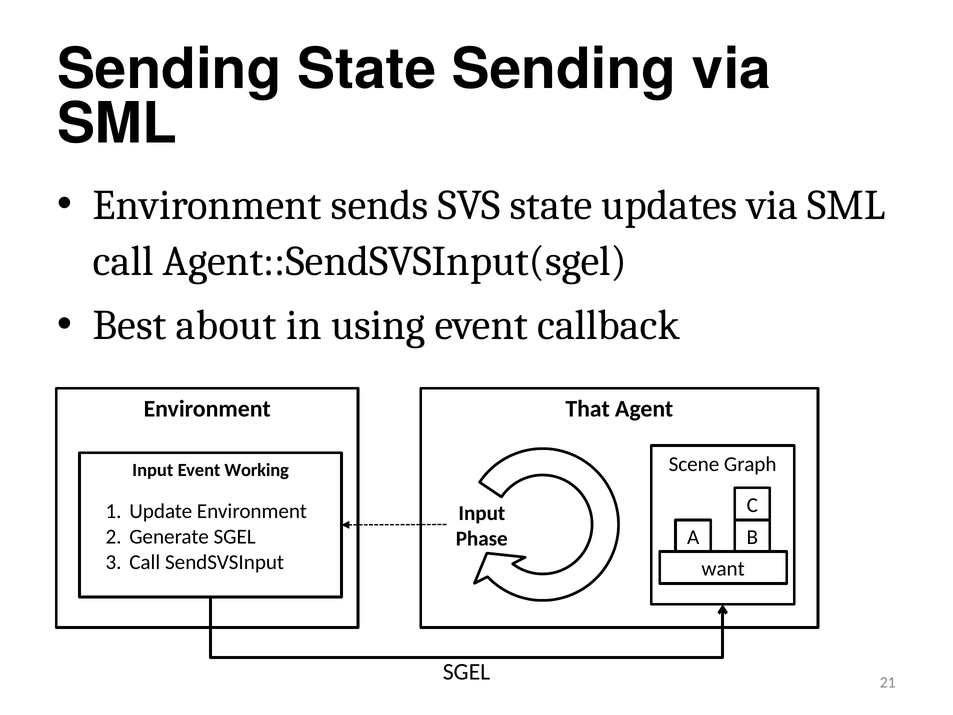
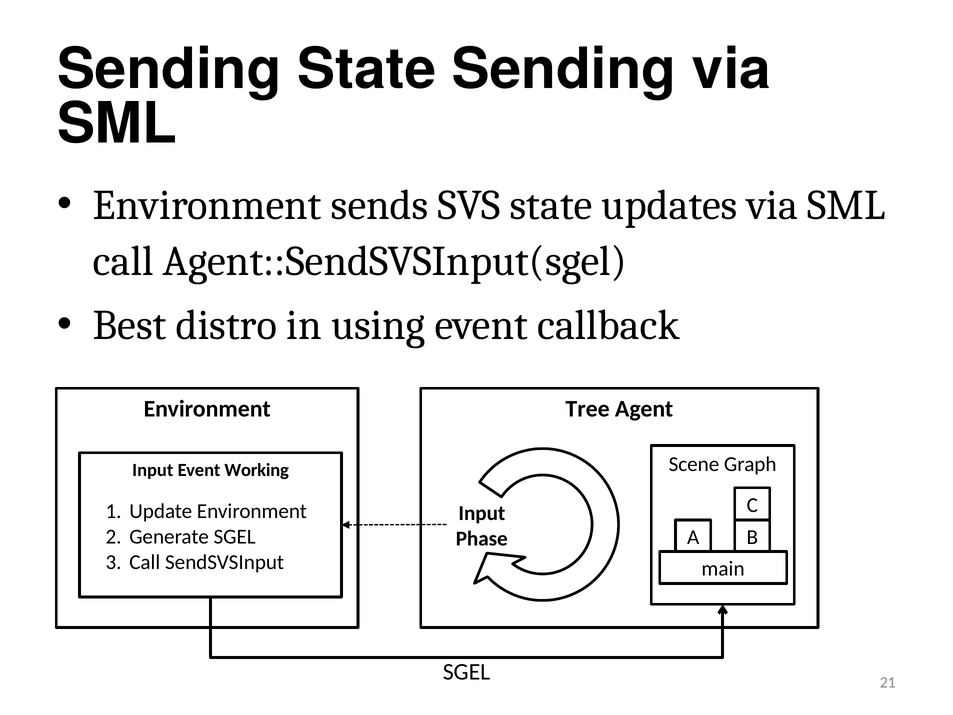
about: about -> distro (226, 325)
That: That -> Tree (588, 409)
want: want -> main (723, 569)
